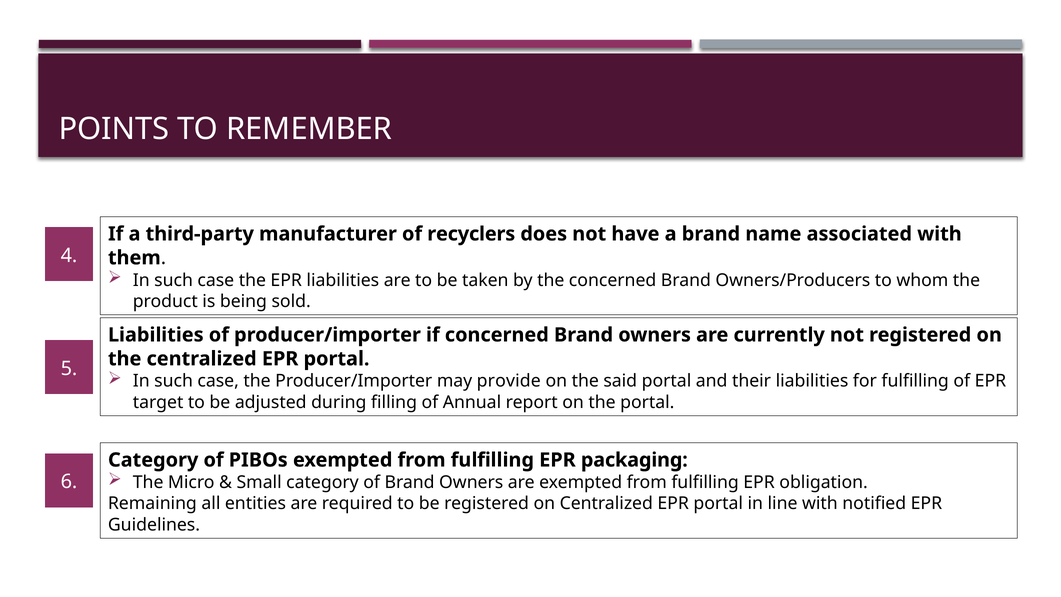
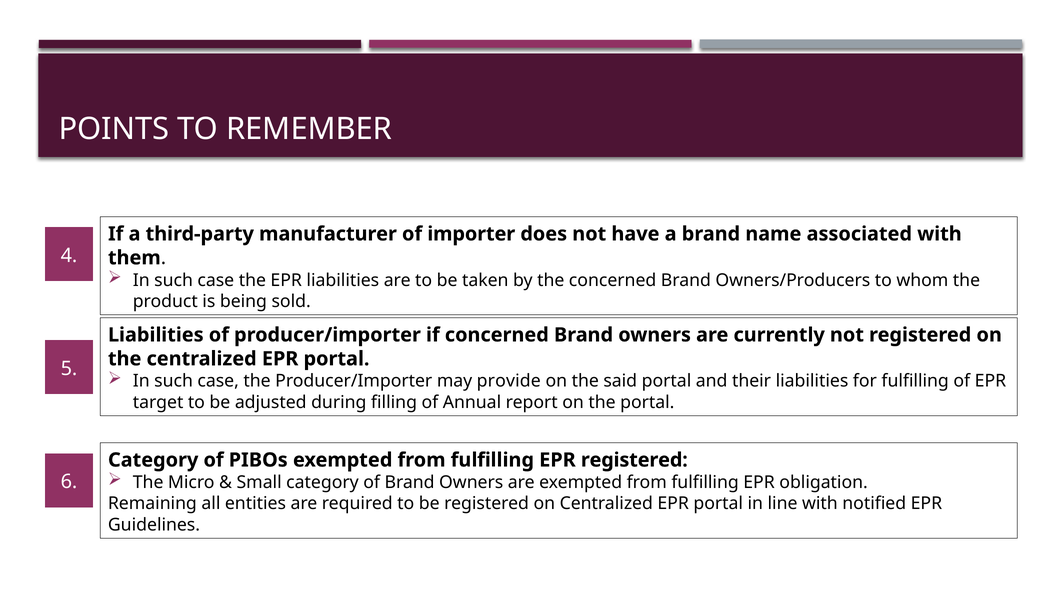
recyclers: recyclers -> importer (471, 234)
EPR packaging: packaging -> registered (634, 460)
